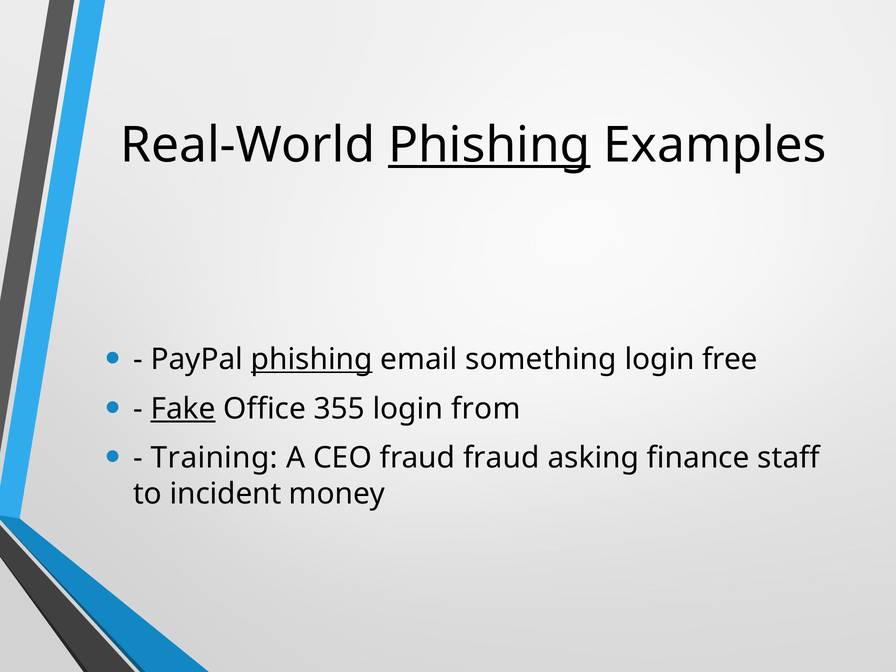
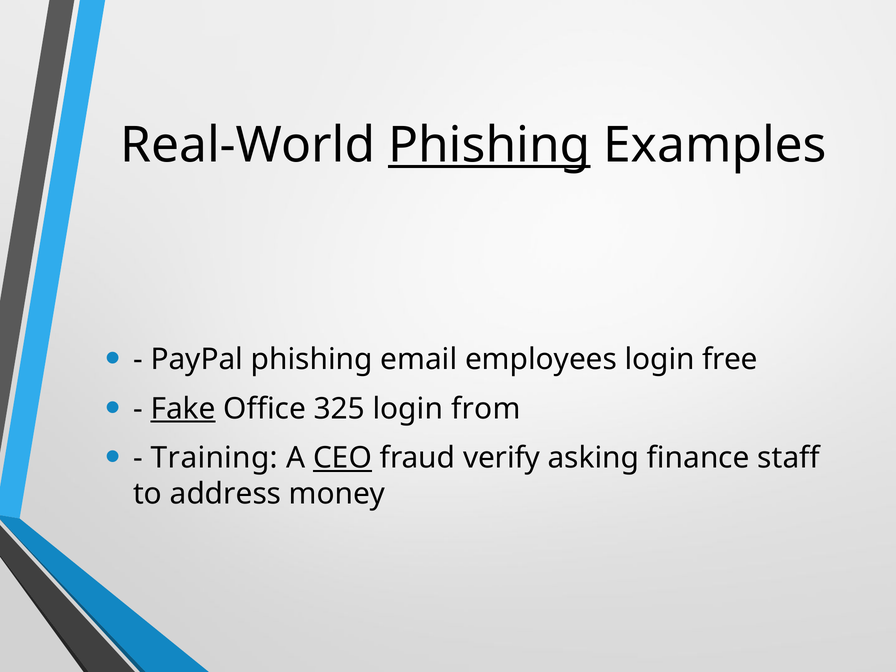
phishing underline: present -> none (312, 359)
something: something -> employees (541, 359)
355: 355 -> 325 (339, 409)
CEO underline: none -> present (343, 458)
fraud fraud: fraud -> verify (502, 458)
incident: incident -> address (226, 494)
